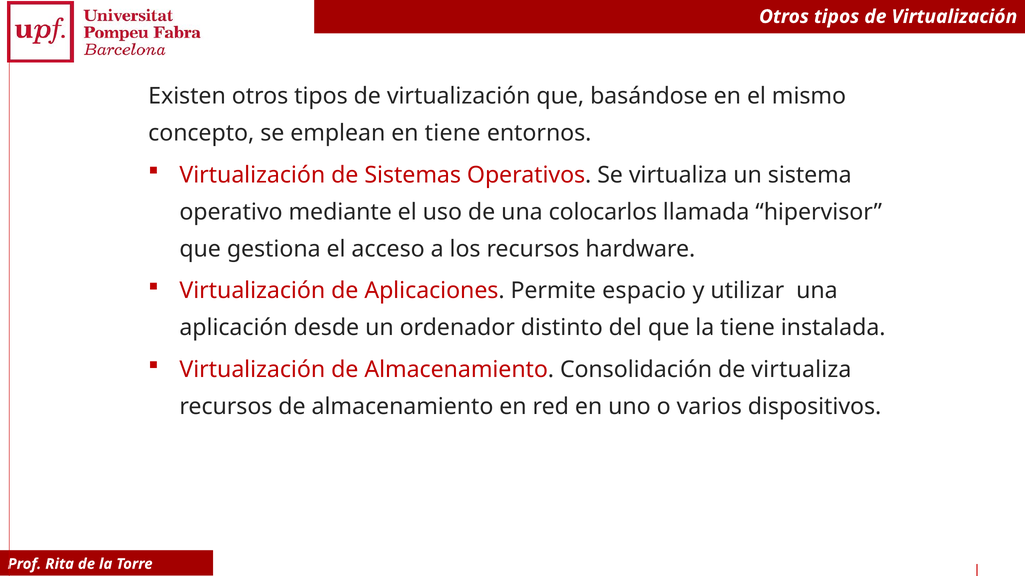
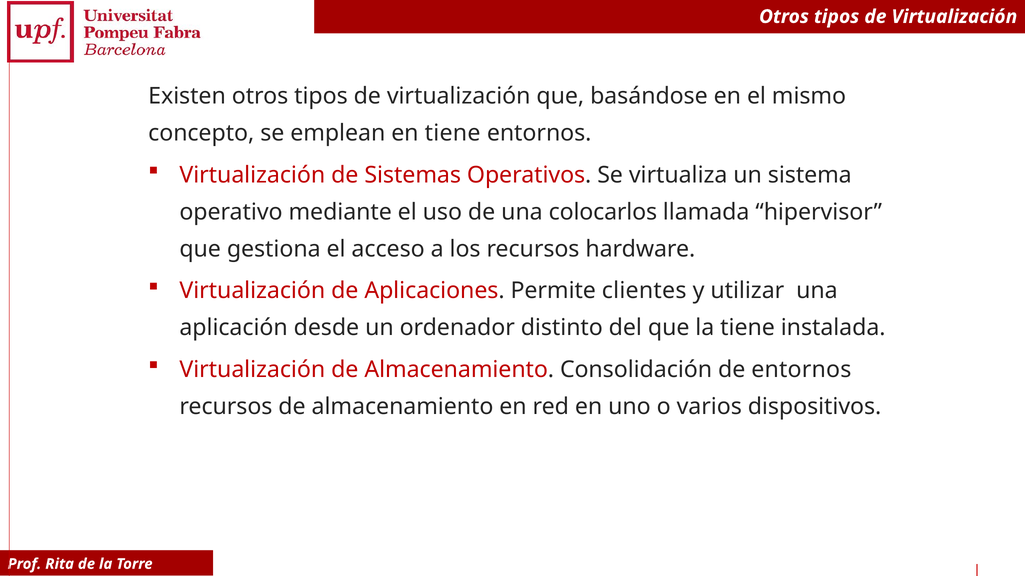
espacio: espacio -> clientes (644, 291)
de virtualiza: virtualiza -> entornos (801, 370)
